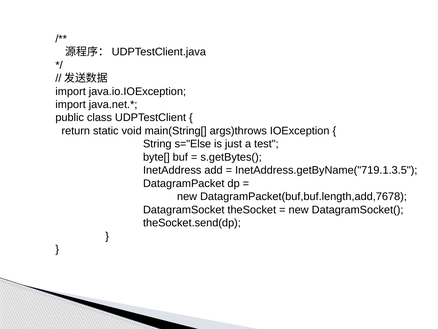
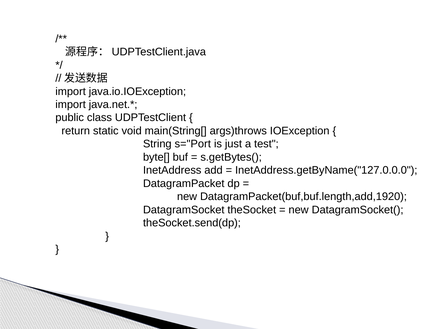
s="Else: s="Else -> s="Port (193, 144)
InetAddress.getByName("719.1.3.5: InetAddress.getByName("719.1.3.5 -> InetAddress.getByName("127.0.0.0 (326, 170)
DatagramPacket(buf,buf.length,add,7678: DatagramPacket(buf,buf.length,add,7678 -> DatagramPacket(buf,buf.length,add,1920 (303, 196)
